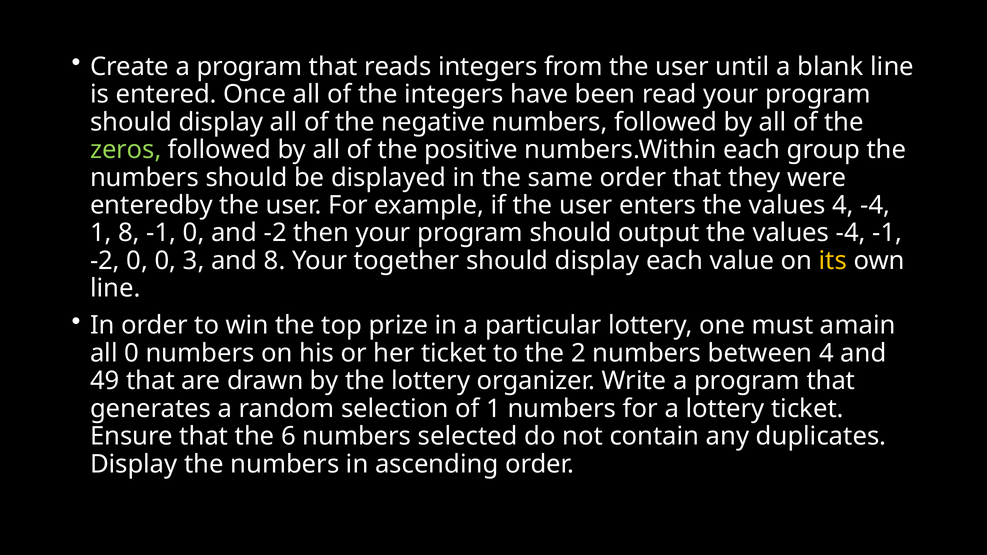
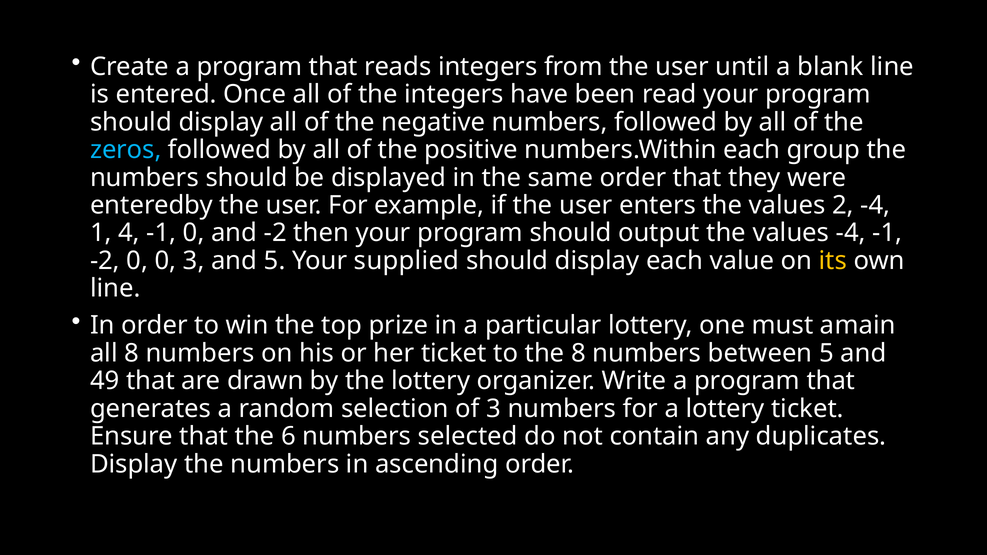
zeros colour: light green -> light blue (126, 150)
values 4: 4 -> 2 (843, 205)
1 8: 8 -> 4 (129, 233)
and 8: 8 -> 5 (275, 261)
together: together -> supplied (407, 261)
all 0: 0 -> 8 (132, 353)
the 2: 2 -> 8 (578, 353)
between 4: 4 -> 5 (826, 353)
of 1: 1 -> 3 (494, 409)
